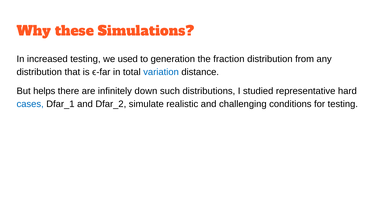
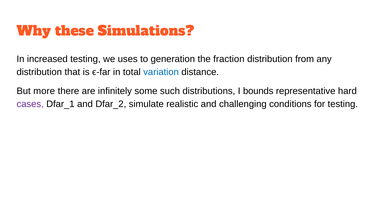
used: used -> uses (128, 59)
helps: helps -> more (44, 91)
down: down -> some (146, 91)
studied: studied -> bounds (258, 91)
cases colour: blue -> purple (30, 104)
